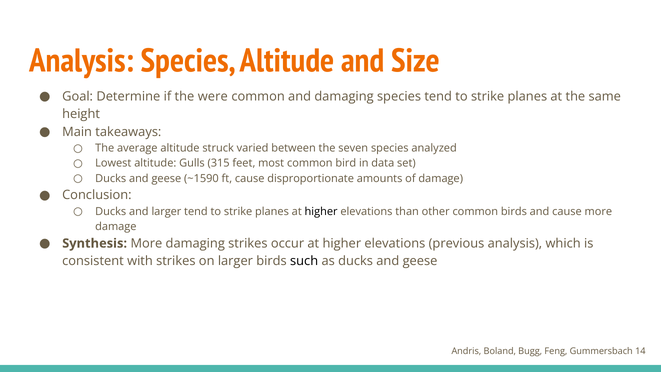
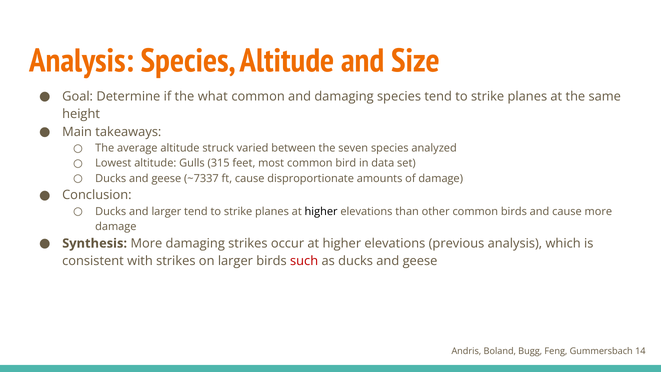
were: were -> what (213, 96)
~1590: ~1590 -> ~7337 (201, 178)
such colour: black -> red (304, 261)
